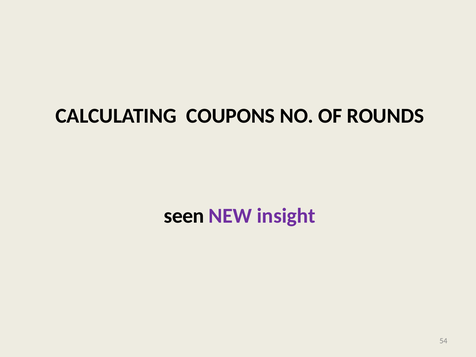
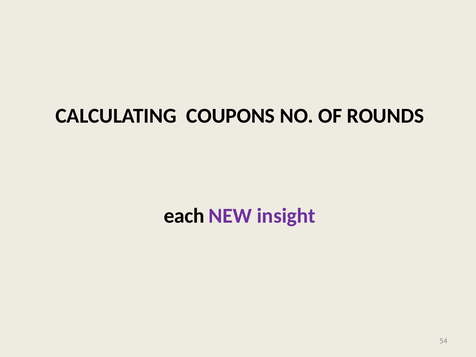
seen: seen -> each (184, 216)
